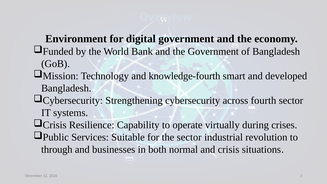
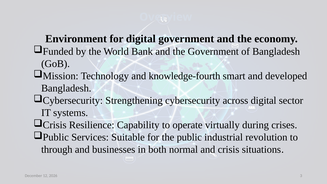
across fourth: fourth -> digital (264, 101)
the sector: sector -> public (189, 137)
